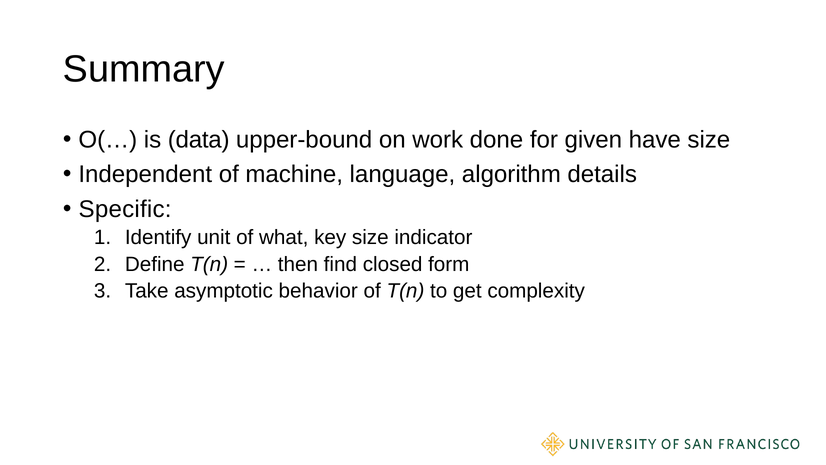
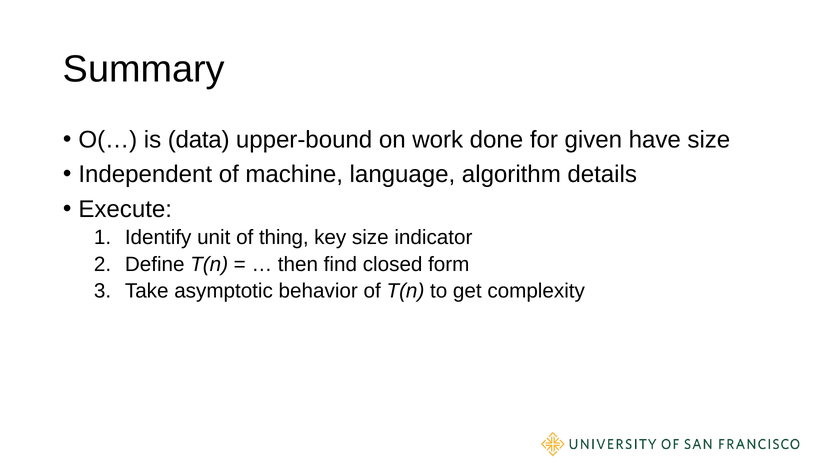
Specific: Specific -> Execute (125, 209)
what: what -> thing (284, 237)
